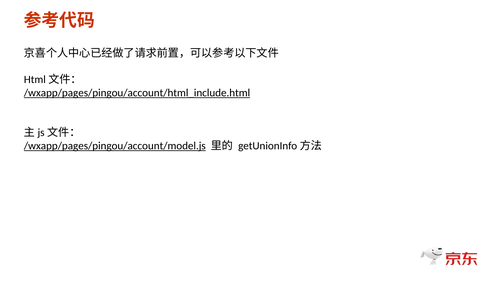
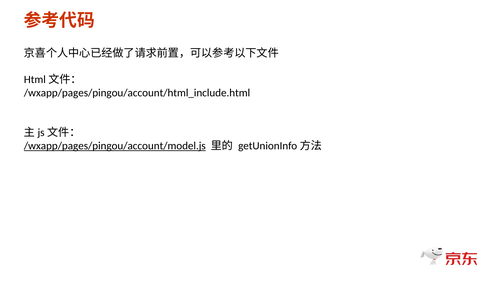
/wxapp/pages/pingou/account/html_include.html underline: present -> none (137, 93)
